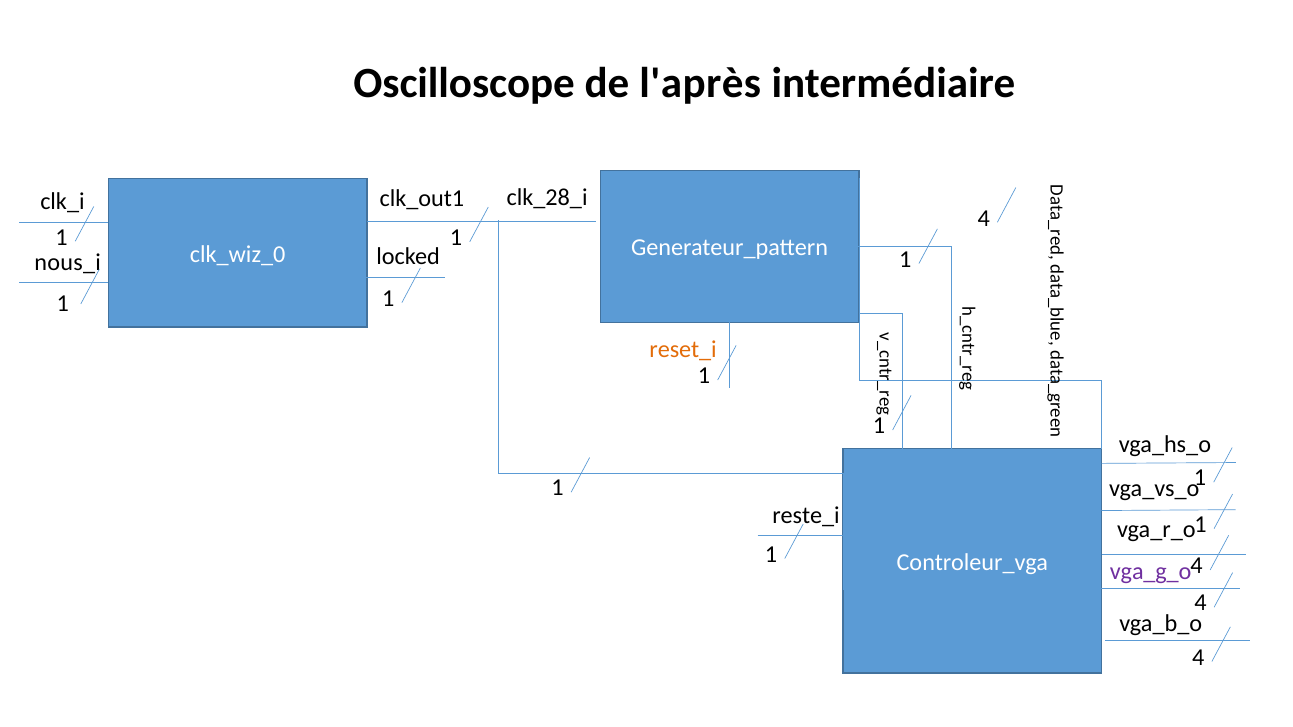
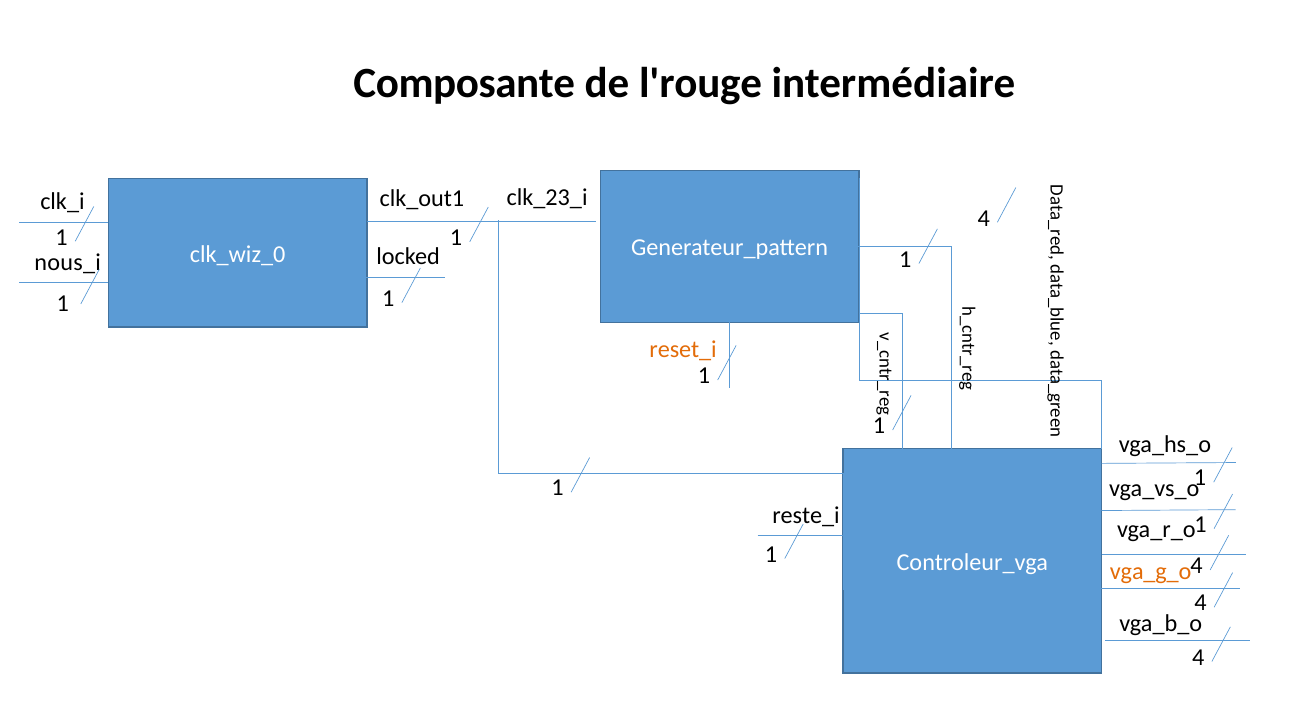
Oscilloscope: Oscilloscope -> Composante (464, 83)
l'après: l'après -> l'rouge (701, 83)
clk_28_i: clk_28_i -> clk_23_i (547, 198)
vga_g_o colour: purple -> orange (1151, 572)
